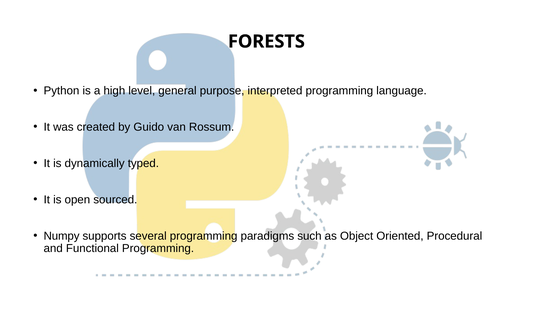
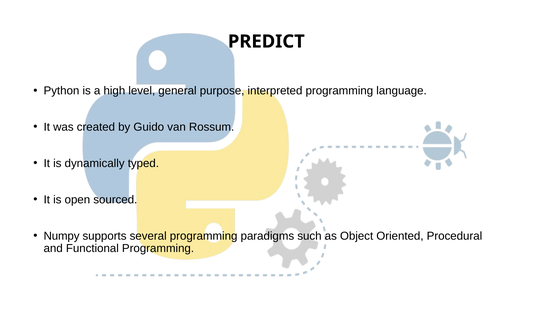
FORESTS: FORESTS -> PREDICT (266, 41)
